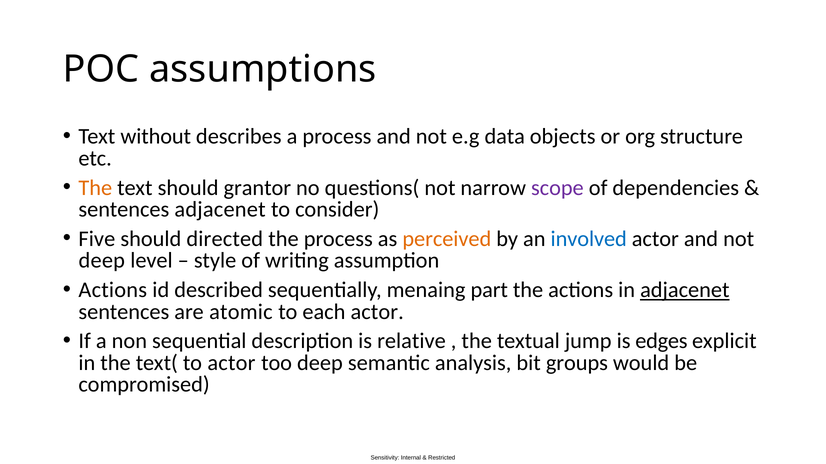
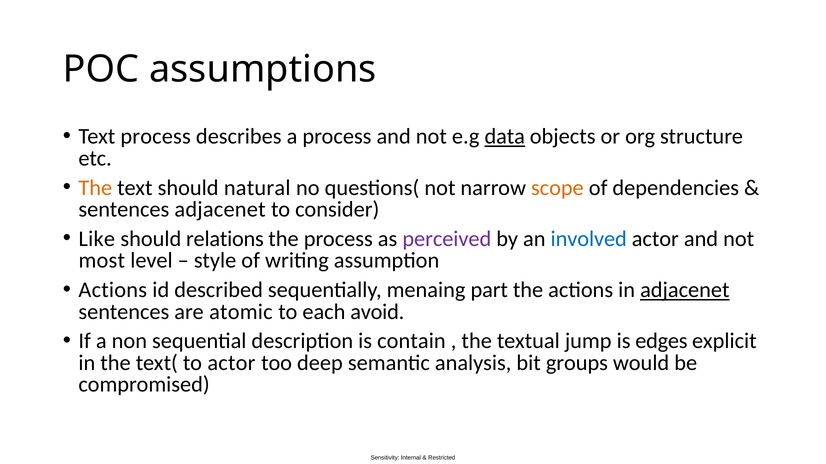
Text without: without -> process (156, 137)
data underline: none -> present (505, 137)
grantor: grantor -> natural (257, 188)
scope colour: purple -> orange (557, 188)
Five: Five -> Like (97, 239)
directed: directed -> relations (225, 239)
perceived colour: orange -> purple (447, 239)
deep: deep -> most (102, 261)
each actor: actor -> avoid (377, 312)
relative: relative -> contain (411, 342)
